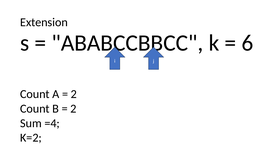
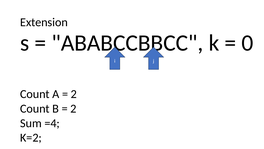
6: 6 -> 0 (247, 43)
